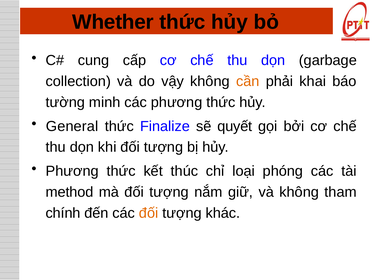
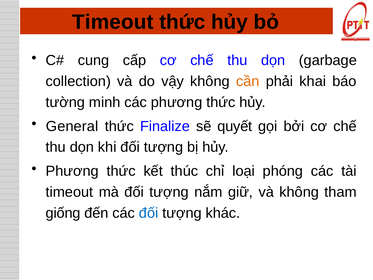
Whether: Whether -> Timeout (113, 22)
method: method -> timeout (69, 192)
chính: chính -> giống (63, 213)
đối colour: orange -> blue (149, 213)
